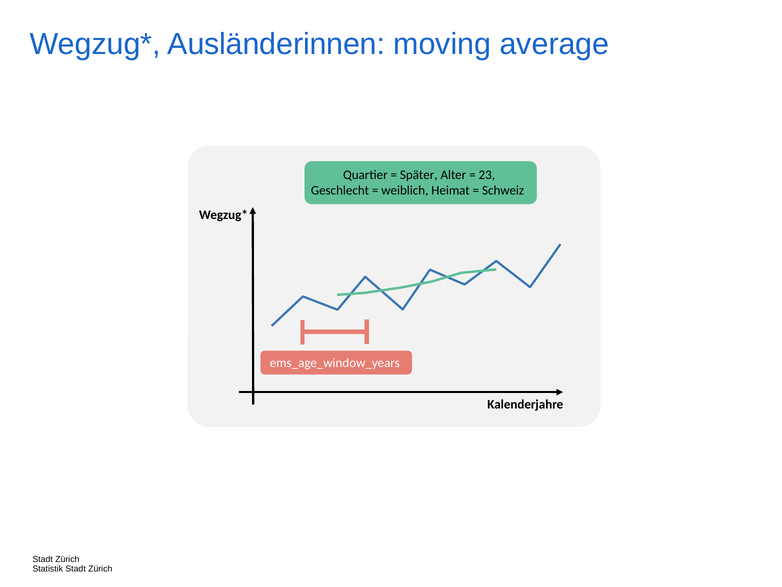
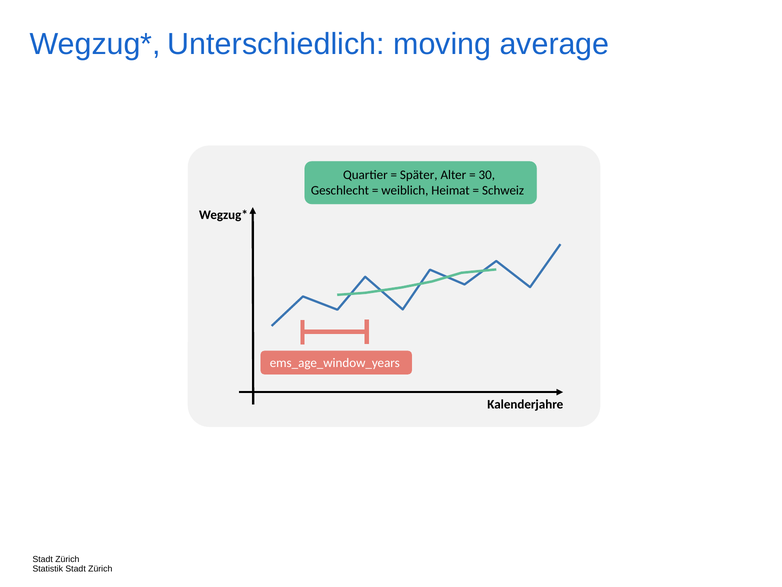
Ausländerinnen: Ausländerinnen -> Unterschiedlich (276, 44)
23: 23 -> 30 (487, 175)
